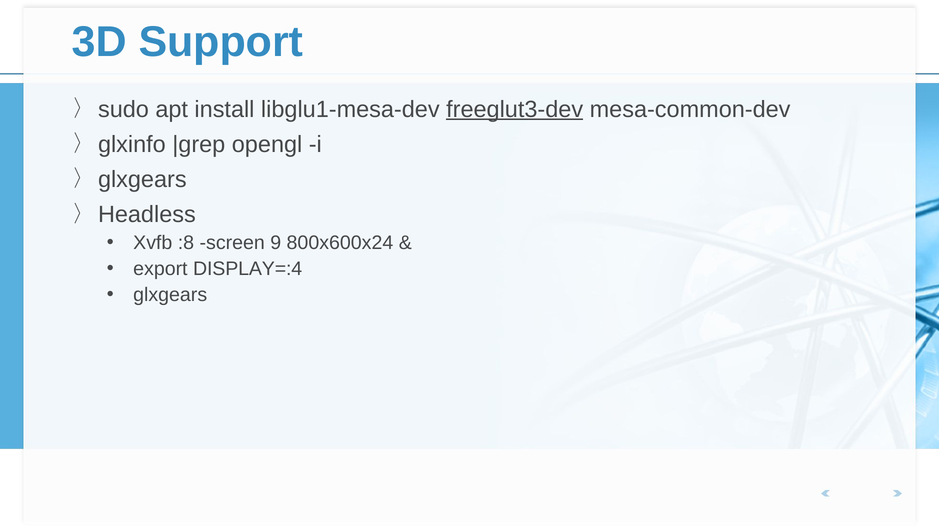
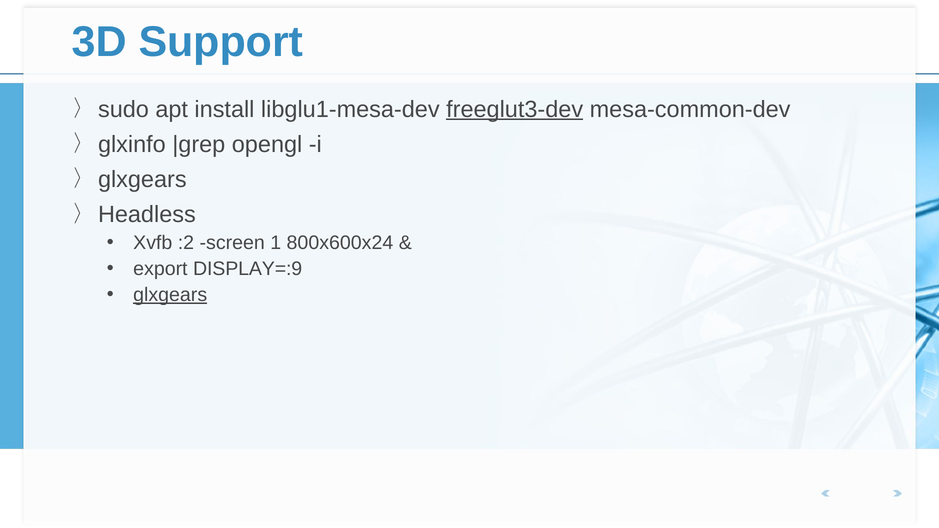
:8: :8 -> :2 (186, 243)
9: 9 -> 1 (276, 243)
DISPLAY=:4: DISPLAY=:4 -> DISPLAY=:9 (248, 269)
glxgears underline: none -> present (170, 295)
